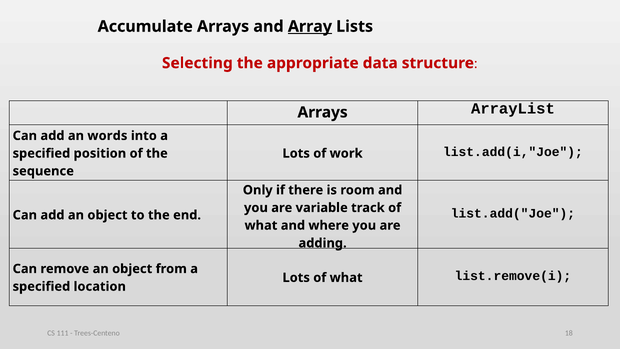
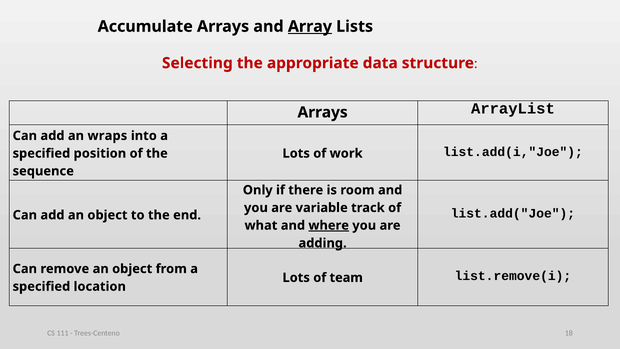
words: words -> wraps (107, 136)
where underline: none -> present (329, 225)
Lots of what: what -> team (346, 277)
